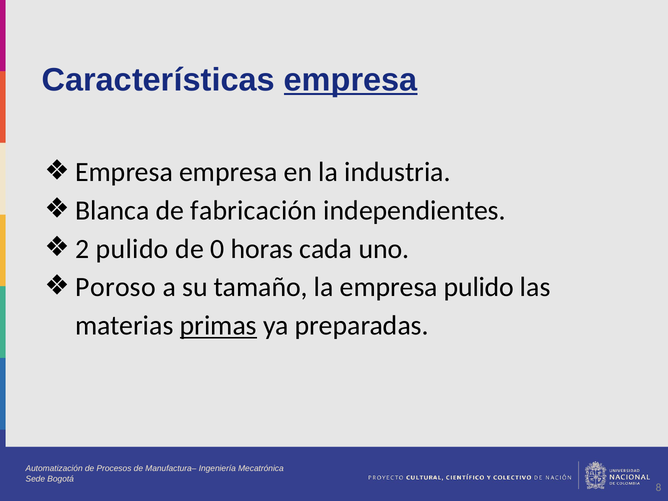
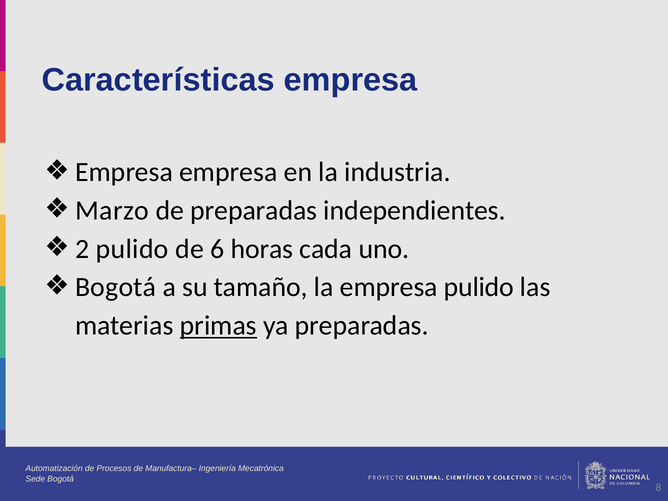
empresa underline: present -> none (351, 80)
Blanca: Blanca -> Marzo (112, 210)
de fabricación: fabricación -> preparadas (254, 210)
0: 0 -> 6 (217, 249)
Poroso: Poroso -> Bogotá (116, 287)
